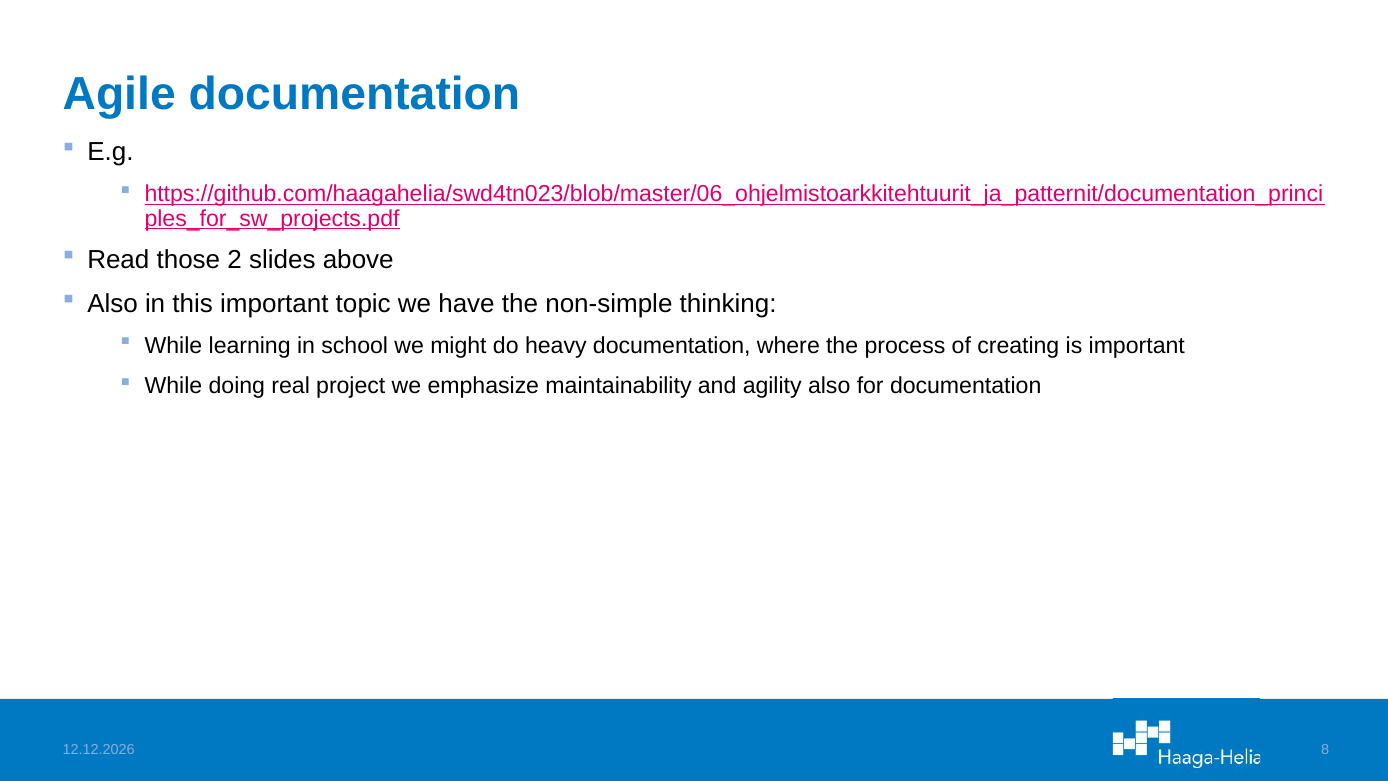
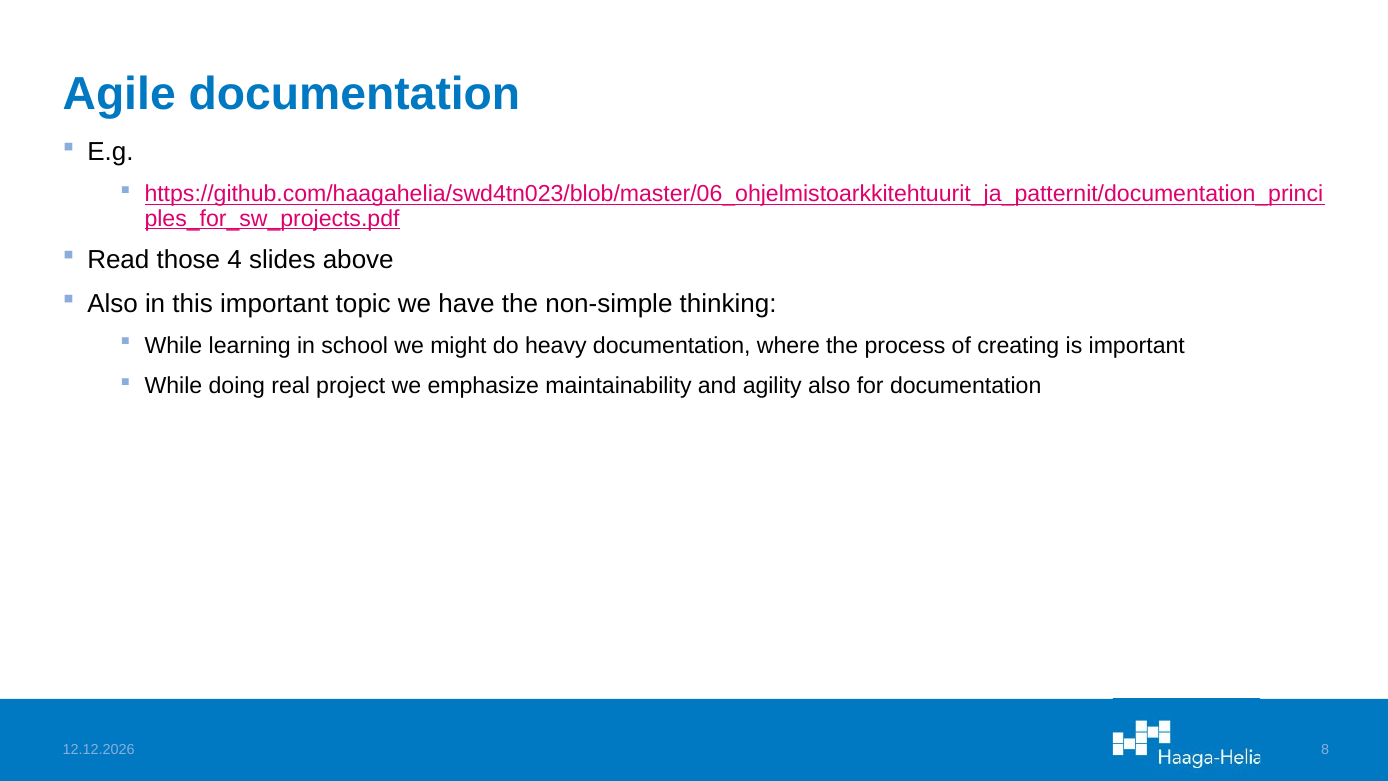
2: 2 -> 4 (235, 260)
